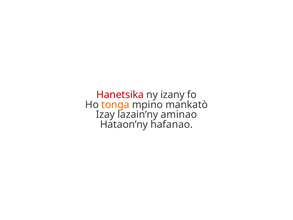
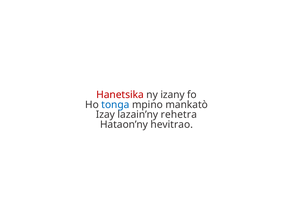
tonga colour: orange -> blue (115, 105)
aminao: aminao -> rehetra (179, 114)
hafanao: hafanao -> hevitrao (172, 124)
